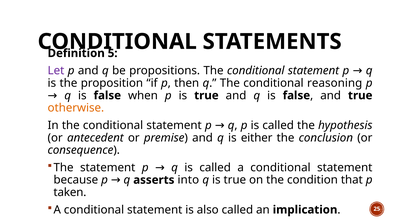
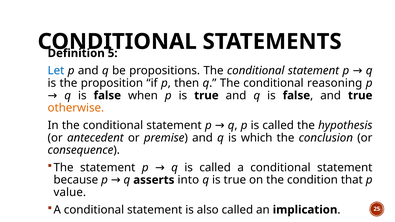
Let colour: purple -> blue (56, 71)
either: either -> which (257, 138)
taken: taken -> value (70, 193)
